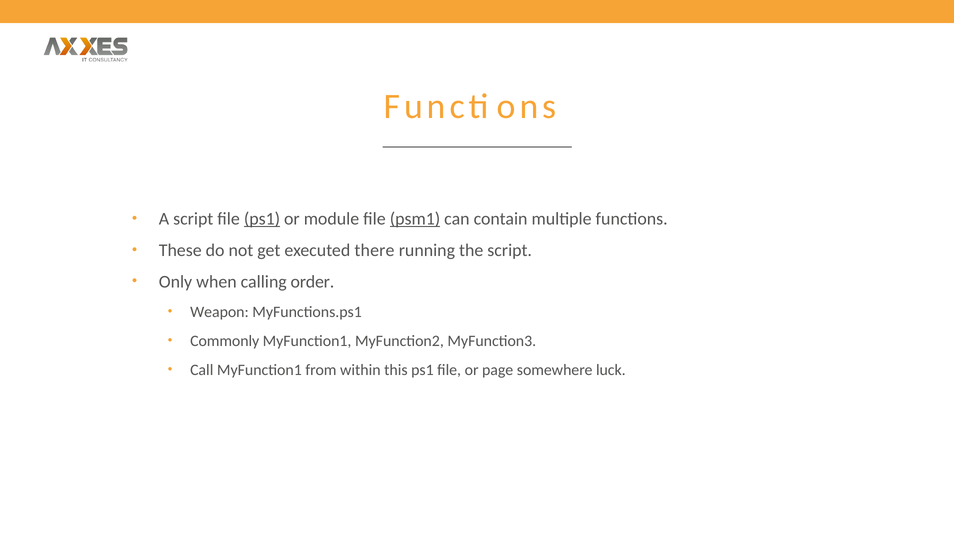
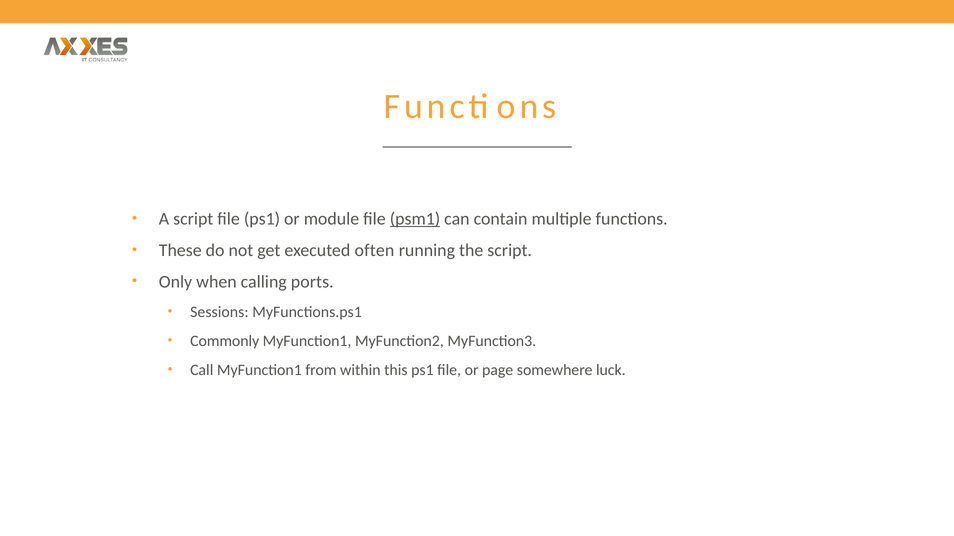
ps1 underline: present -> none (262, 219)
there: there -> often (374, 251)
order: order -> ports (312, 282)
Weapon: Weapon -> Sessions (219, 312)
